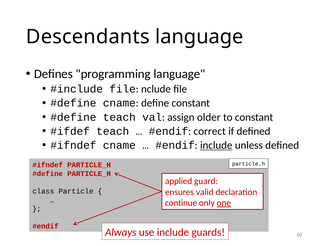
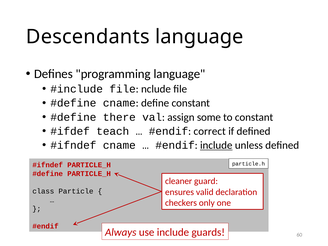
teach: teach -> there (119, 117)
older: older -> some (209, 117)
applied: applied -> cleaner (179, 181)
continue: continue -> checkers (181, 203)
one underline: present -> none (224, 203)
